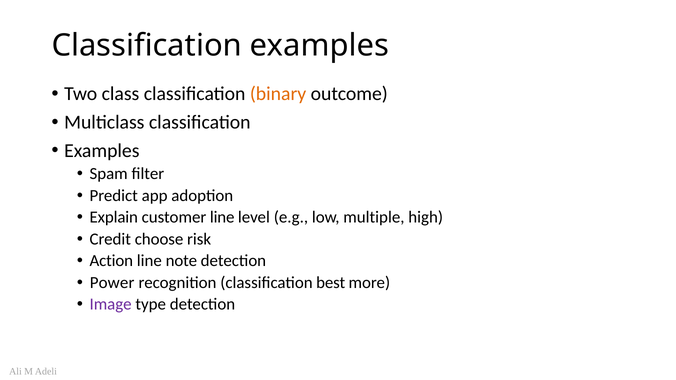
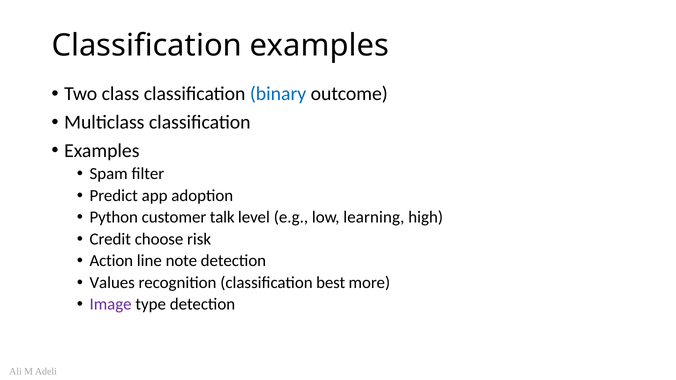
binary colour: orange -> blue (278, 94)
Explain: Explain -> Python (114, 218)
customer line: line -> talk (222, 218)
multiple: multiple -> learning (374, 218)
Power: Power -> Values (112, 283)
